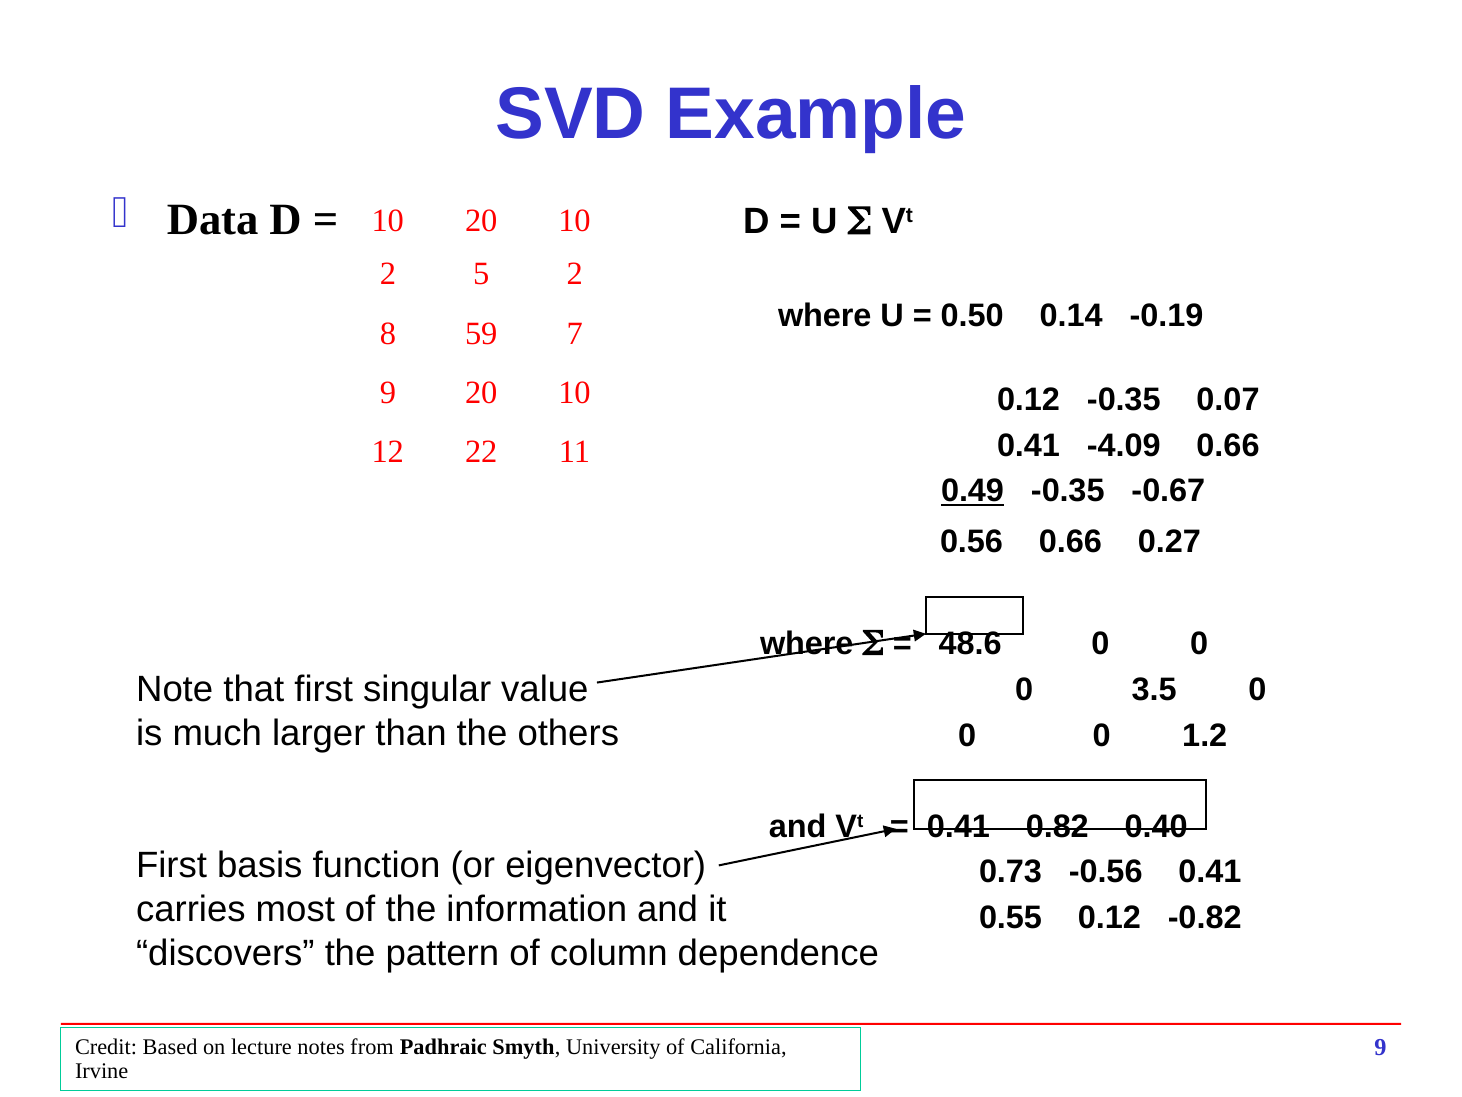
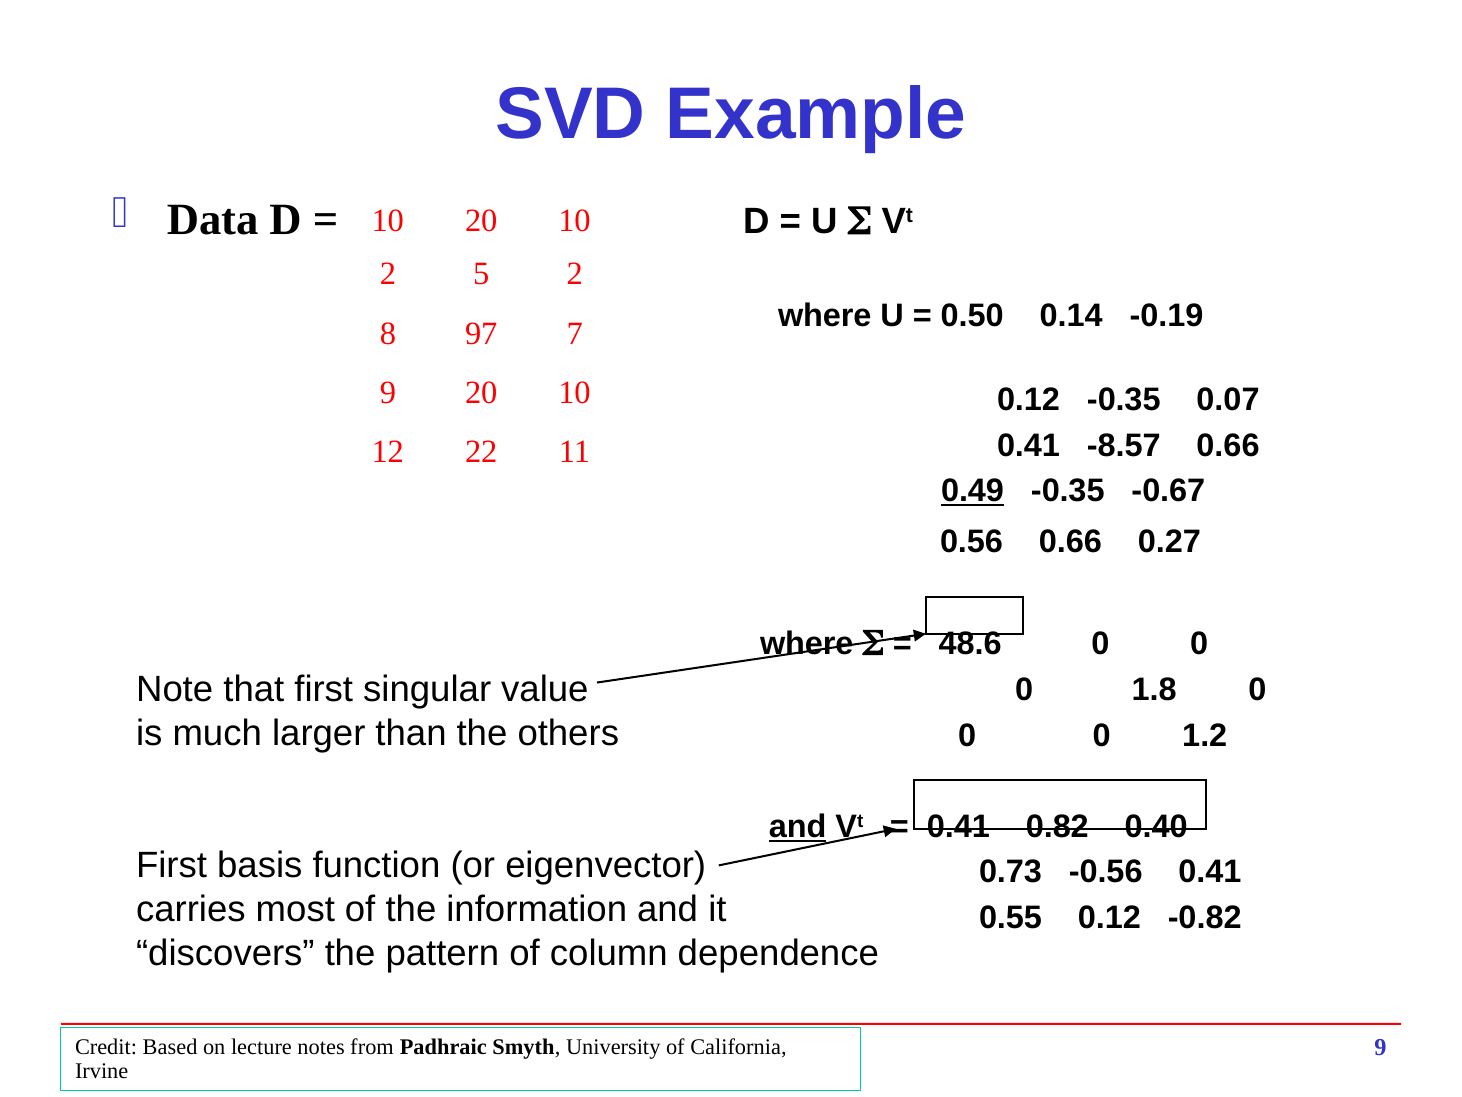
59: 59 -> 97 (481, 333)
-4.09: -4.09 -> -8.57 (1124, 445)
3.5: 3.5 -> 1.8 (1154, 690)
and underline: none -> present (798, 826)
